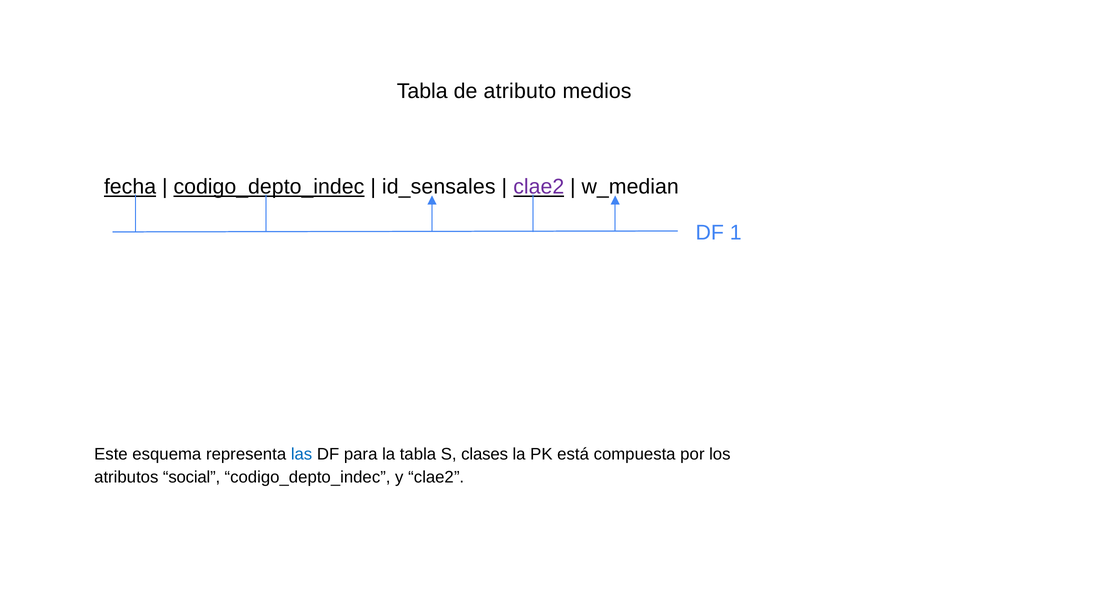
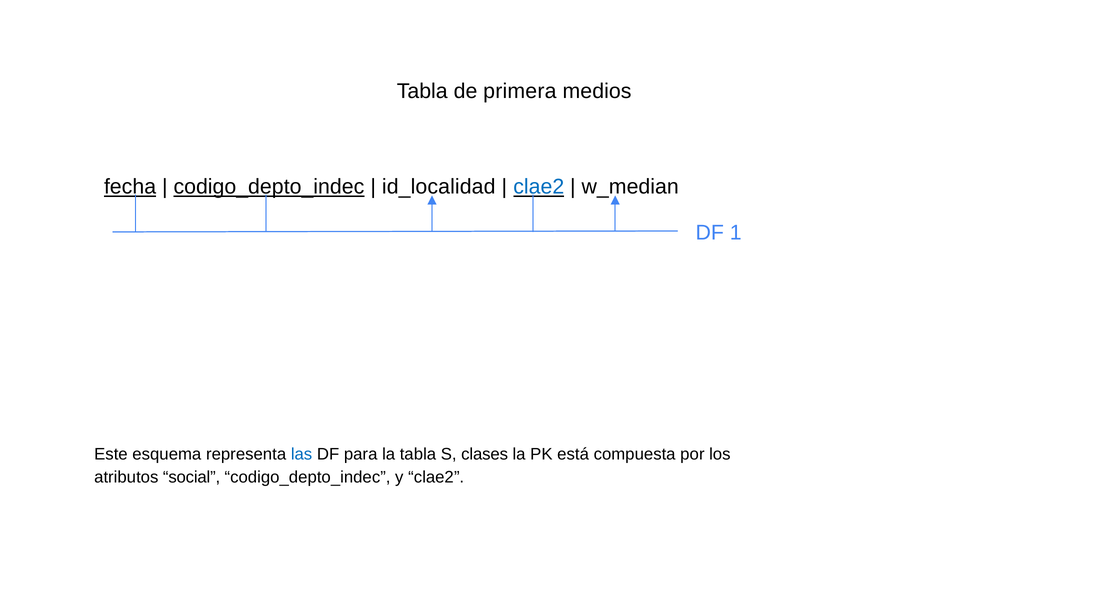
atributo: atributo -> primera (520, 91)
id_sensales: id_sensales -> id_localidad (439, 187)
clae2 colour: purple -> blue (539, 187)
